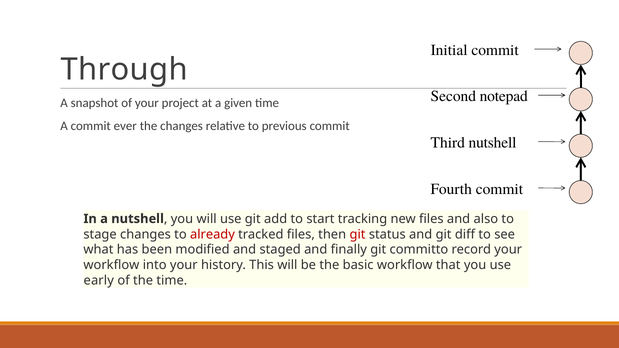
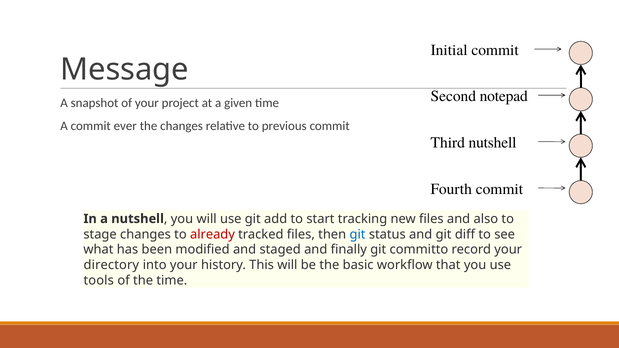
Through: Through -> Message (124, 69)
git colour: red -> blue (358, 234)
workflow: workflow -> directory (111, 265)
early: early -> tools (99, 281)
